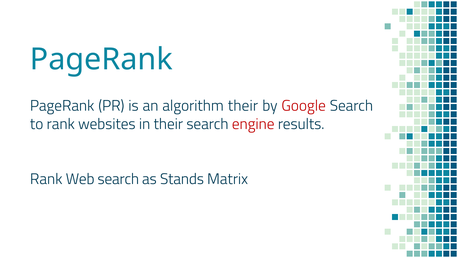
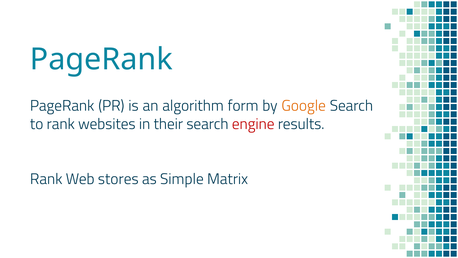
algorithm their: their -> form (243, 106)
Google colour: red -> orange (304, 106)
Web search: search -> stores (118, 179)
Stands: Stands -> Simple (182, 179)
